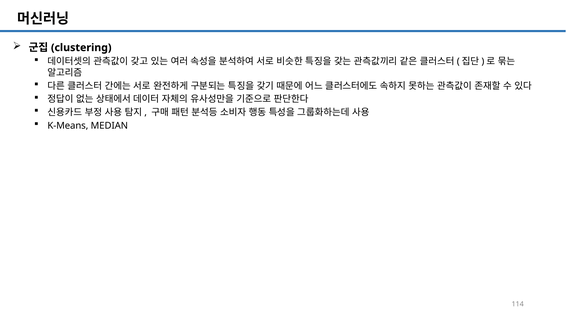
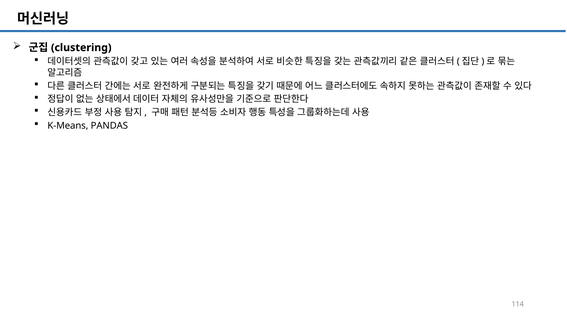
MEDIAN: MEDIAN -> PANDAS (109, 126)
